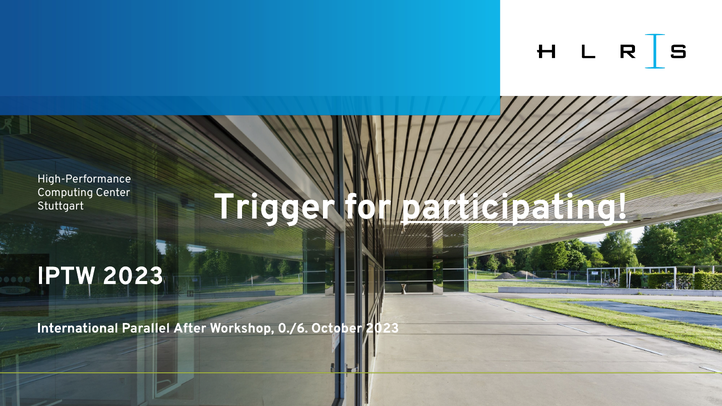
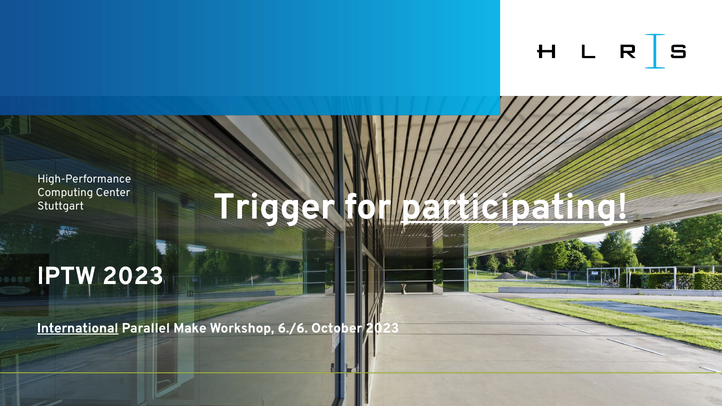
International underline: none -> present (78, 328)
After: After -> Make (190, 328)
0./6: 0./6 -> 6./6 (293, 328)
